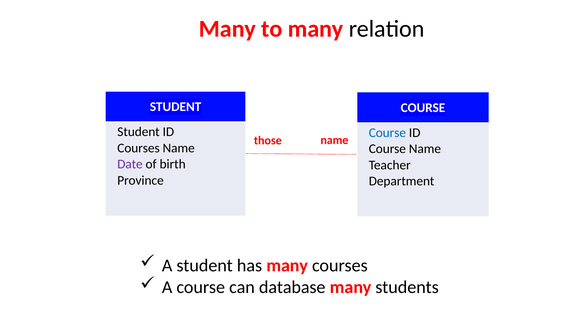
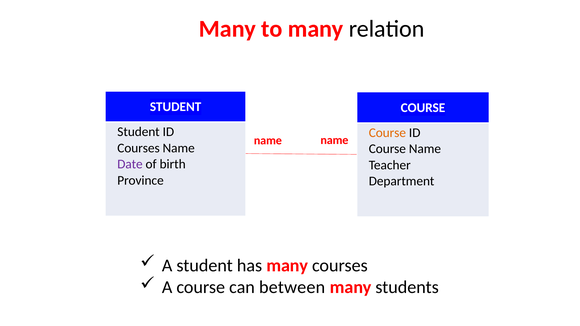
Course colour: blue -> orange (387, 133)
those: those -> name (268, 141)
database: database -> between (292, 288)
